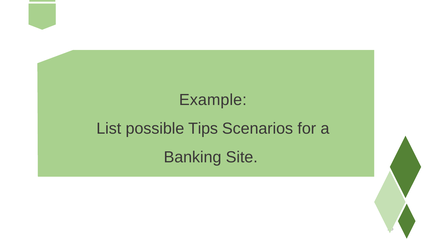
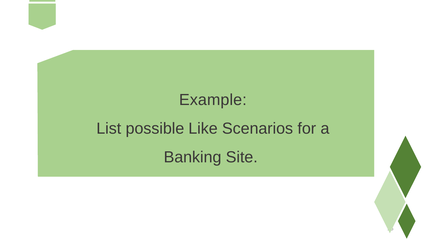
Tips: Tips -> Like (203, 128)
